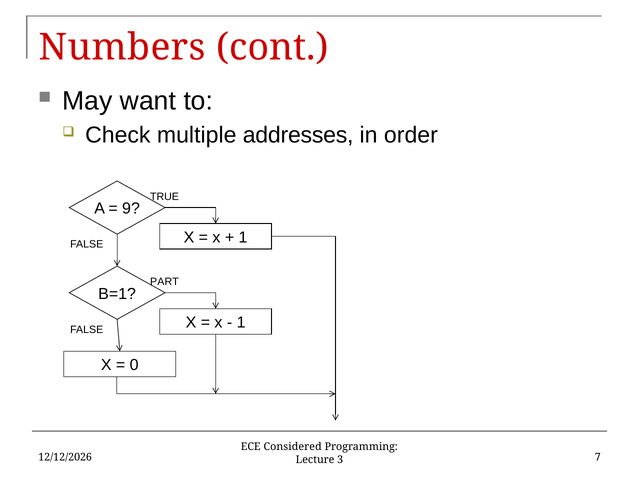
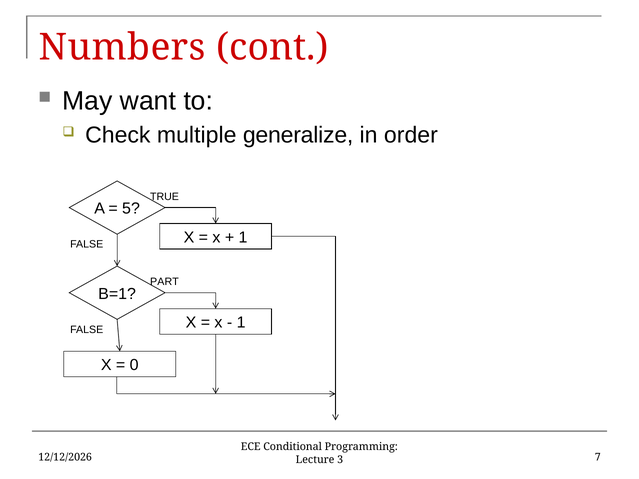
addresses: addresses -> generalize (298, 135)
9: 9 -> 5 (131, 209)
Considered: Considered -> Conditional (293, 447)
